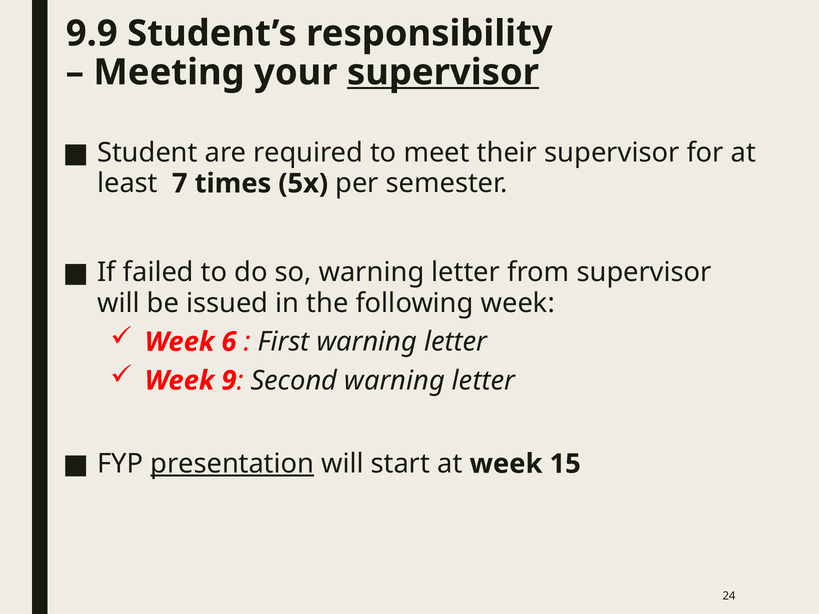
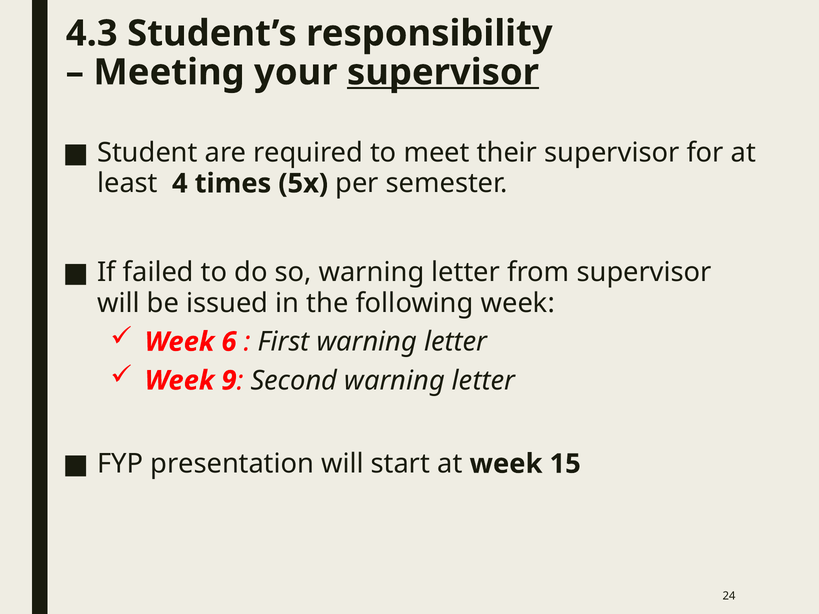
9.9: 9.9 -> 4.3 (92, 33)
7: 7 -> 4 (180, 184)
presentation underline: present -> none (232, 464)
